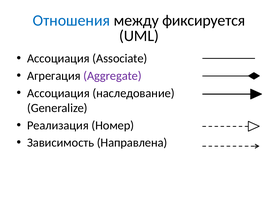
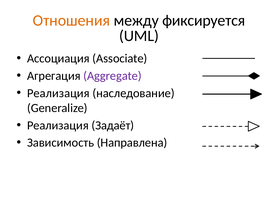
Отношения colour: blue -> orange (71, 20)
Ассоциация: Ассоциация -> Реализация (58, 93)
Номер: Номер -> Задаёт (113, 125)
